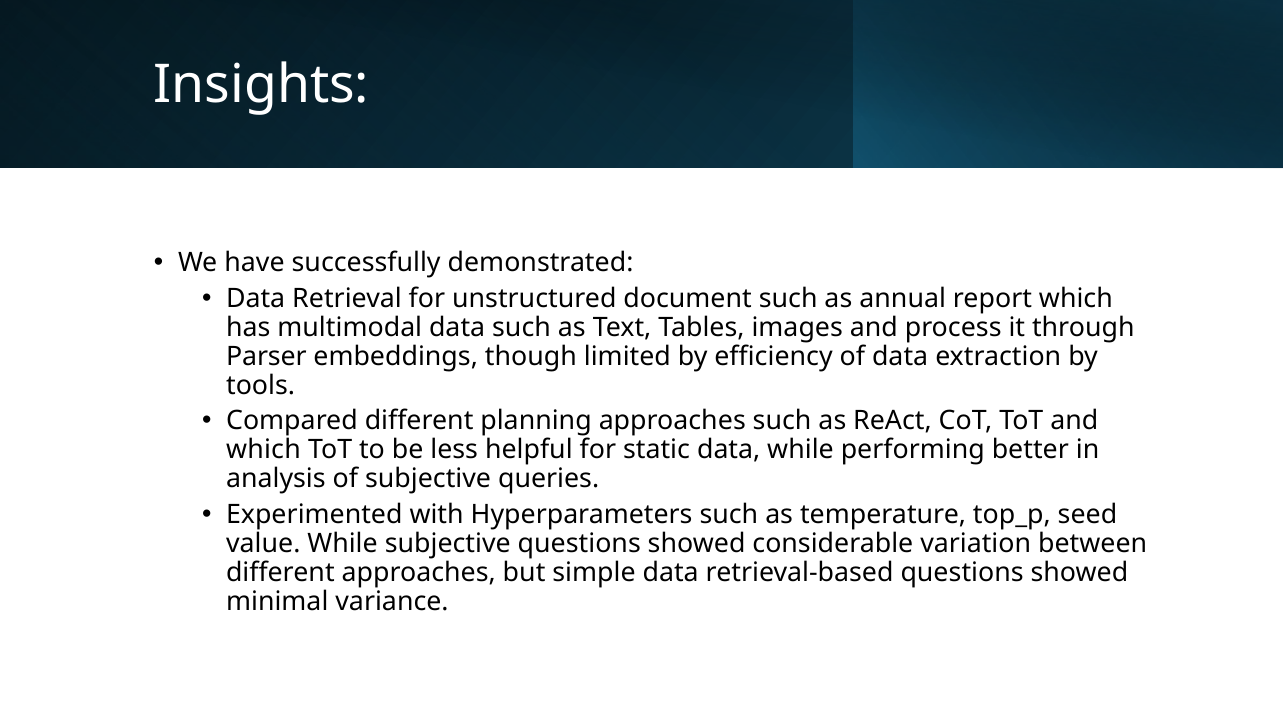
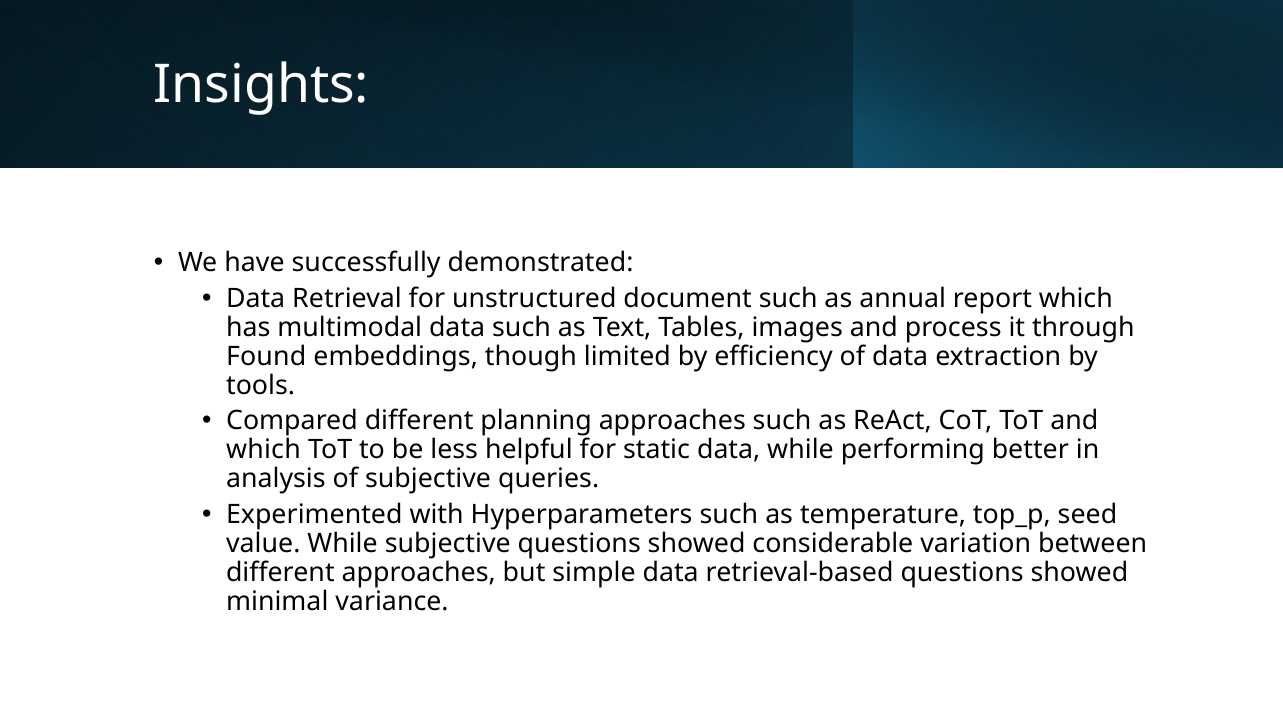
Parser: Parser -> Found (266, 356)
